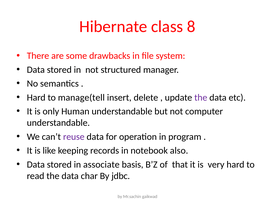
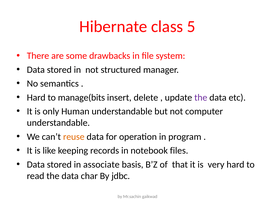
8: 8 -> 5 (191, 27)
manage(tell: manage(tell -> manage(bits (81, 98)
reuse colour: purple -> orange (74, 137)
also: also -> files (179, 151)
